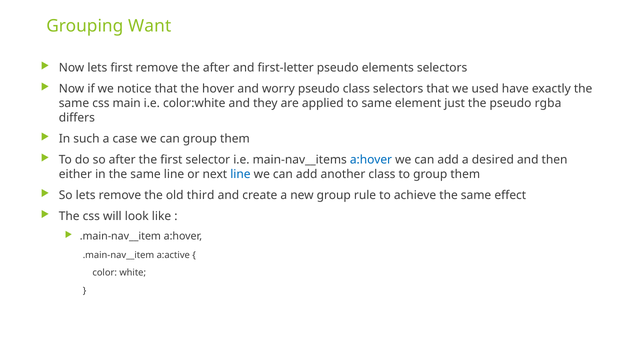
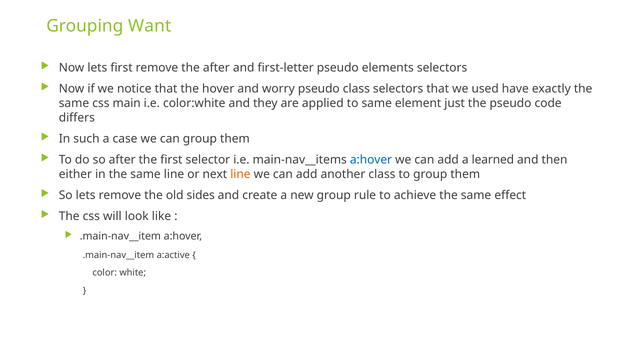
rgba: rgba -> code (548, 103)
desired: desired -> learned (493, 159)
line colour: blue -> orange (240, 174)
third: third -> sides (201, 195)
